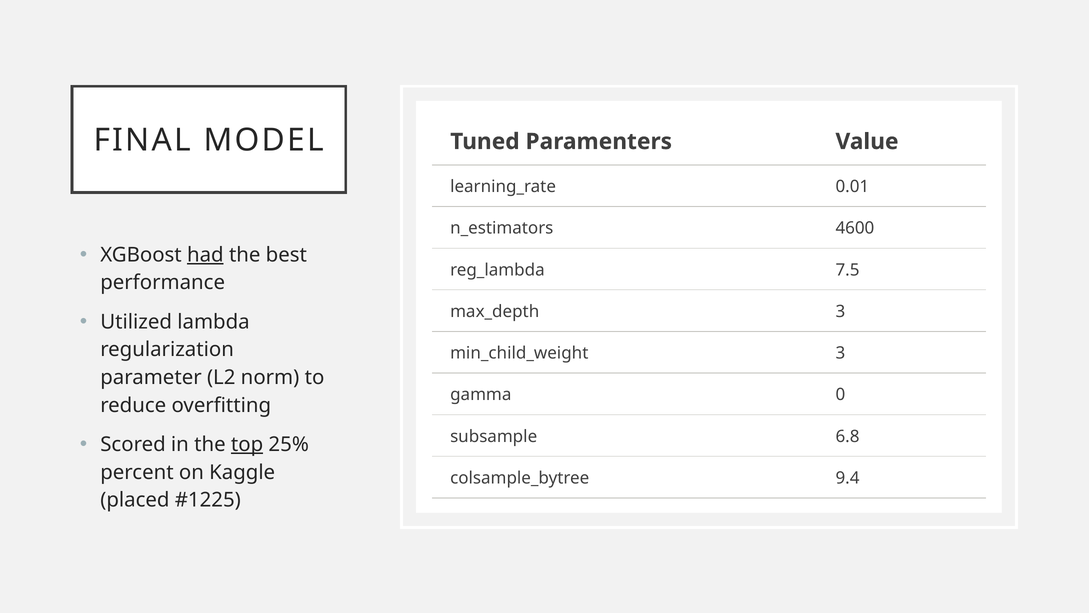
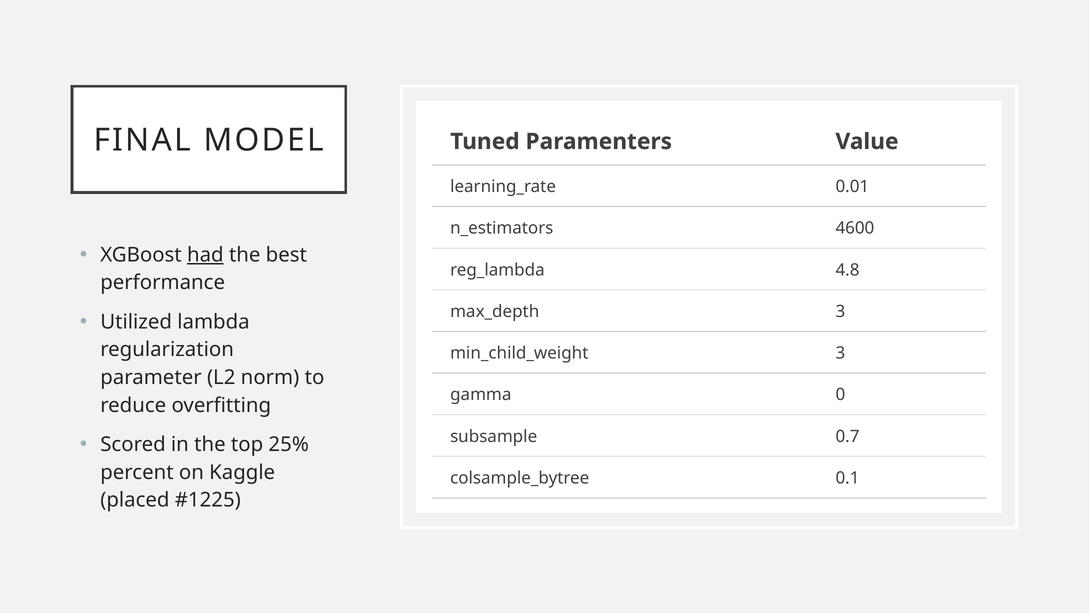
7.5: 7.5 -> 4.8 (848, 270)
6.8: 6.8 -> 0.7 (848, 436)
top underline: present -> none (247, 444)
9.4: 9.4 -> 0.1 (848, 478)
